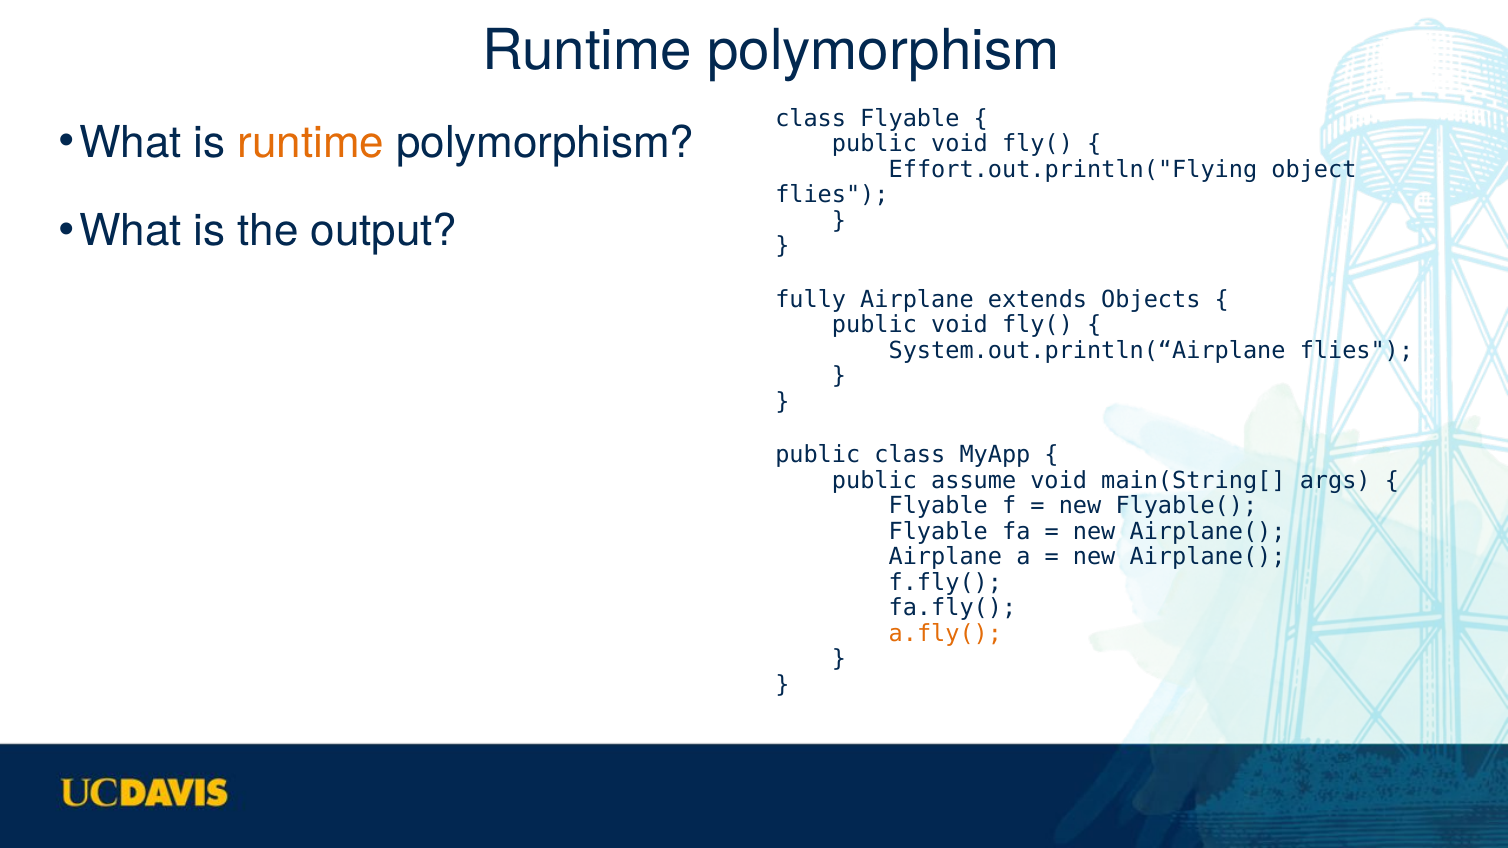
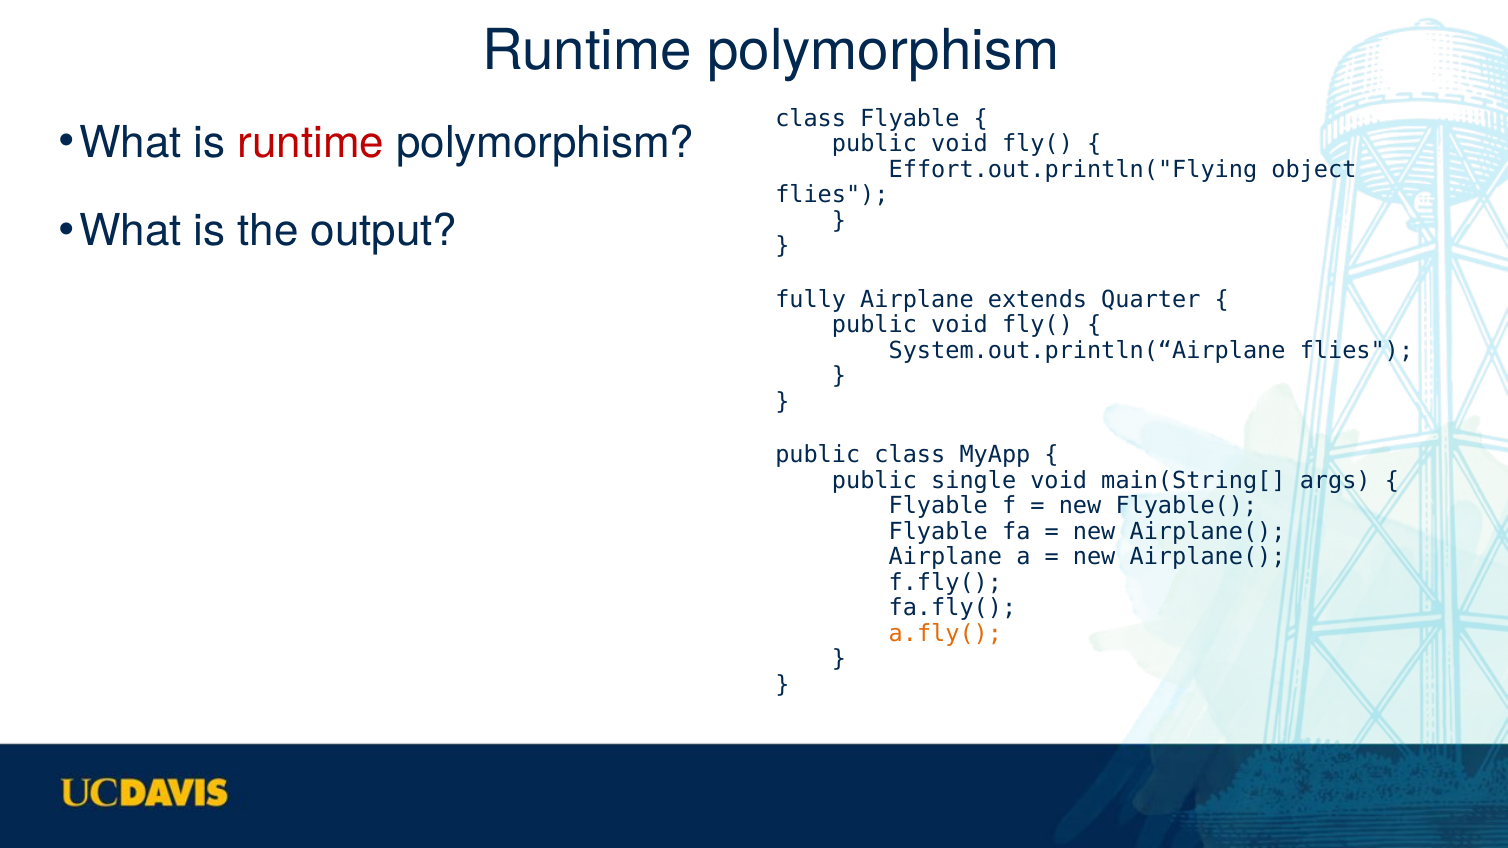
runtime colour: orange -> red (311, 143)
Objects: Objects -> Quarter (1151, 300)
assume: assume -> single (974, 481)
